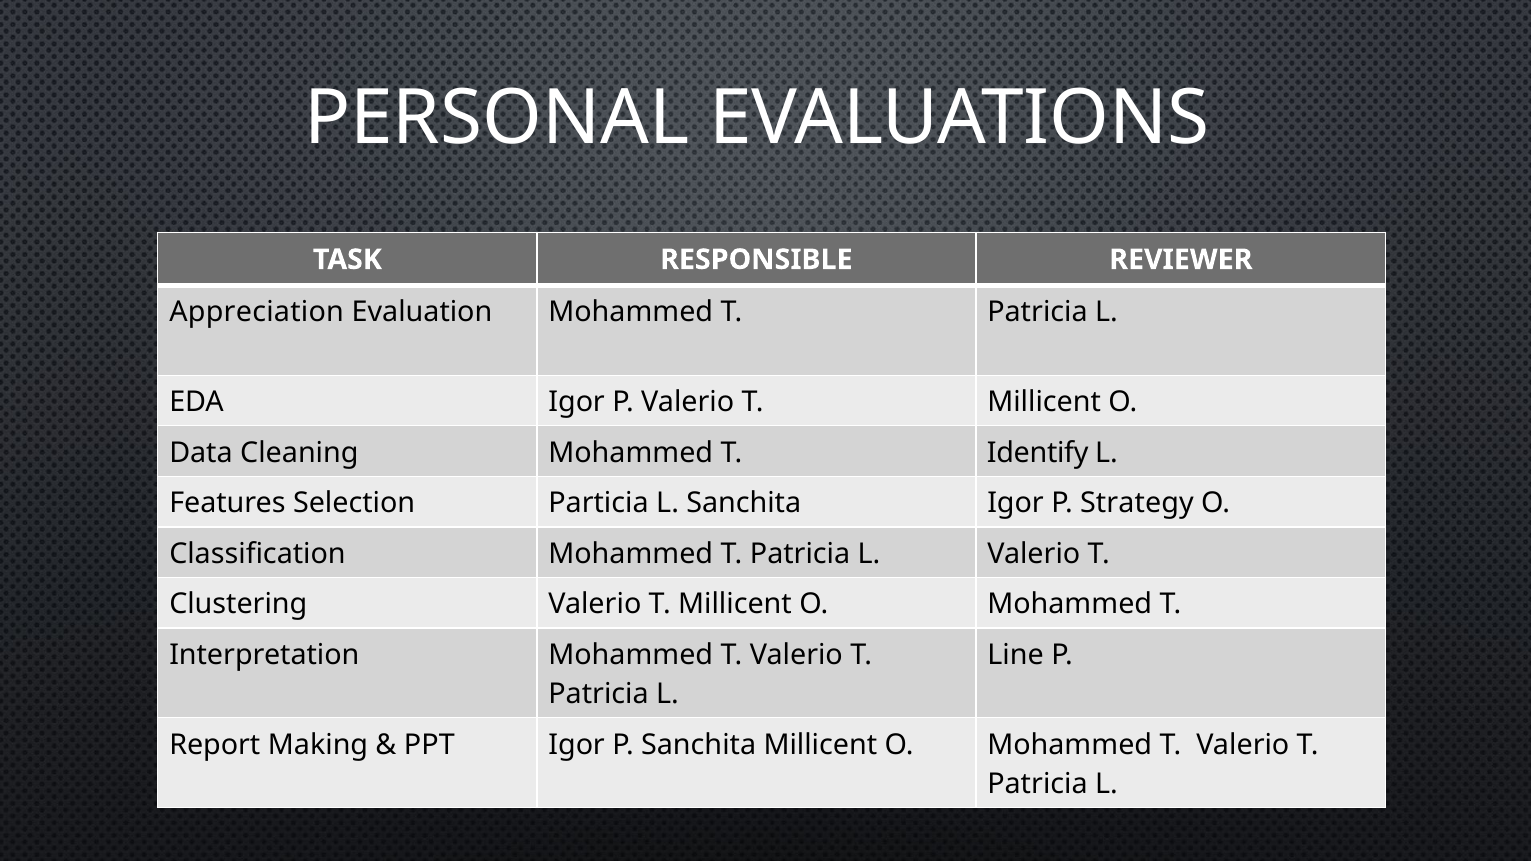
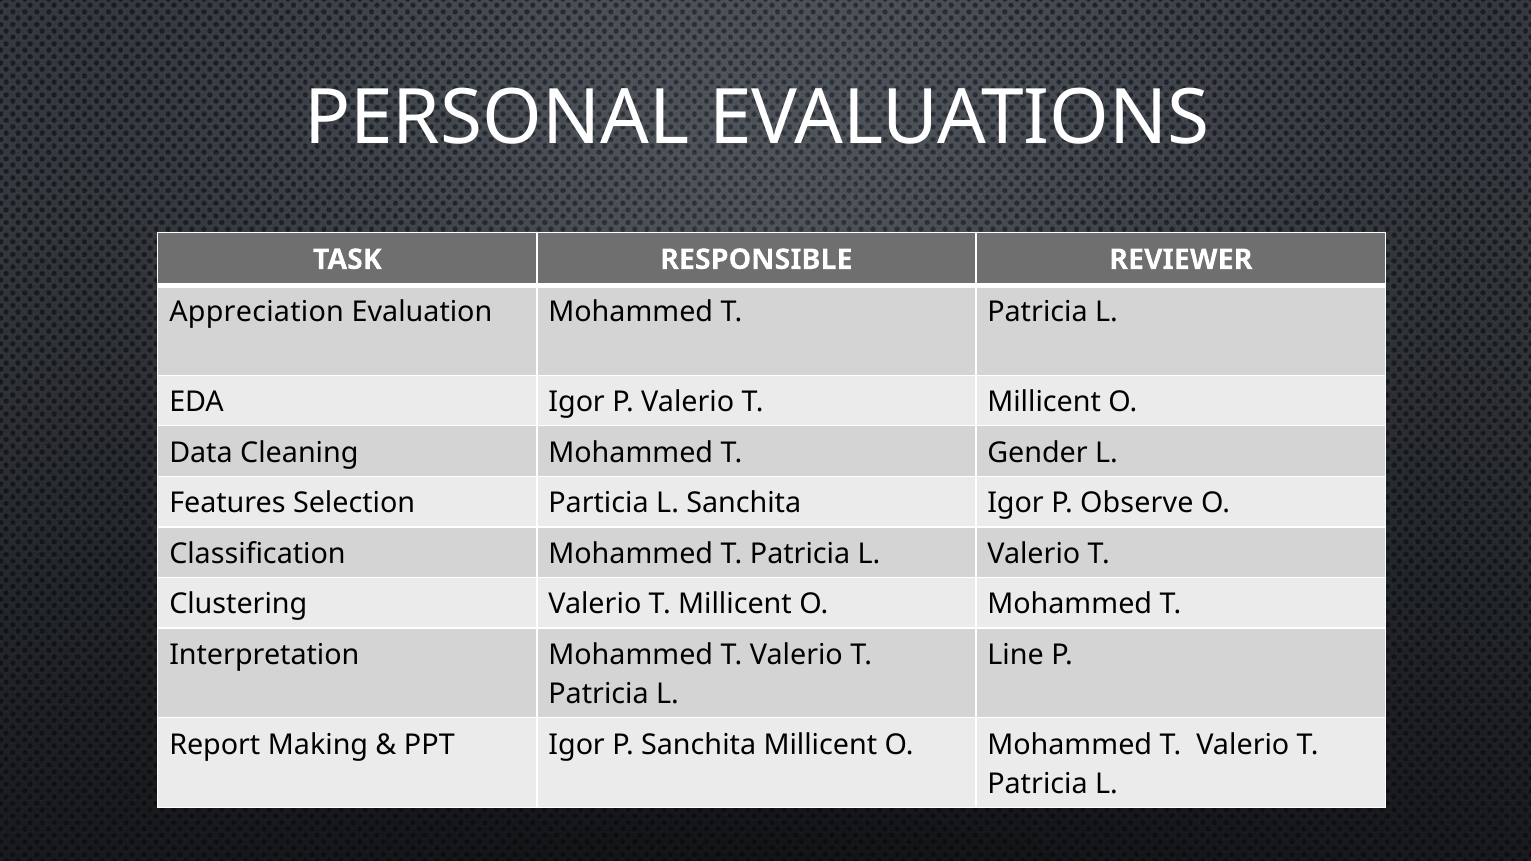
Identify: Identify -> Gender (1038, 453)
Strategy: Strategy -> Observe (1137, 503)
